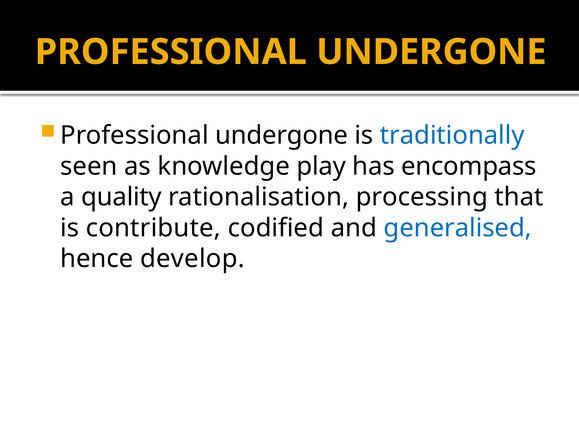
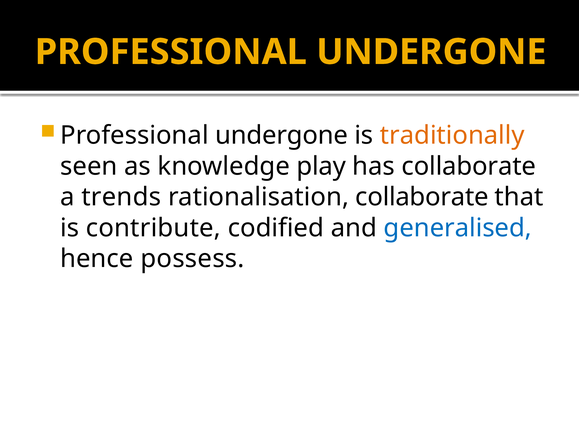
traditionally colour: blue -> orange (452, 135)
has encompass: encompass -> collaborate (469, 166)
quality: quality -> trends (121, 197)
rationalisation processing: processing -> collaborate (422, 197)
develop: develop -> possess (192, 259)
